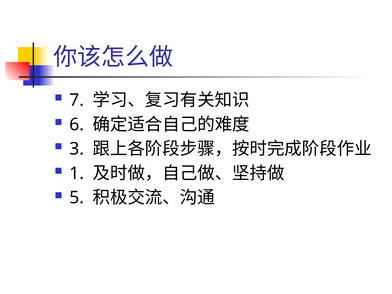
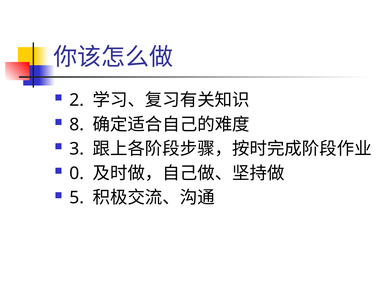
7: 7 -> 2 (77, 100)
6: 6 -> 8 (77, 125)
1: 1 -> 0 (77, 173)
